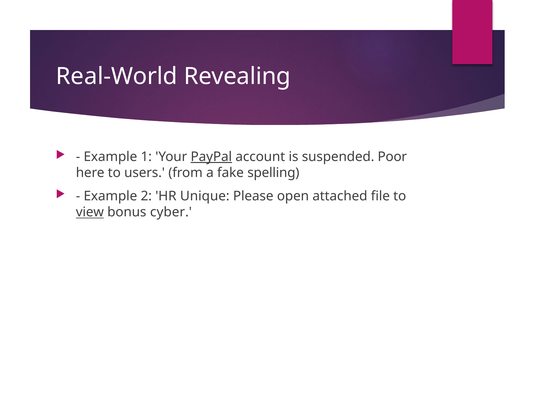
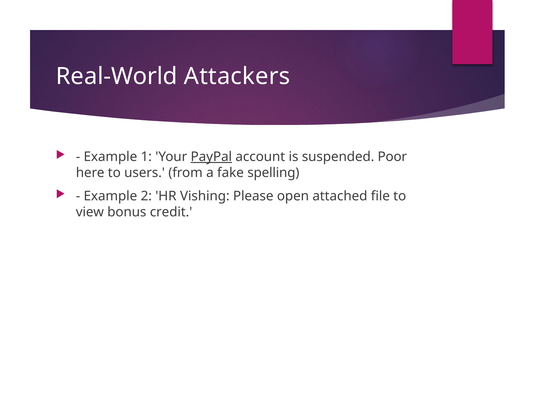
Revealing: Revealing -> Attackers (237, 77)
Unique: Unique -> Vishing (205, 196)
view underline: present -> none (90, 212)
cyber: cyber -> credit (171, 212)
